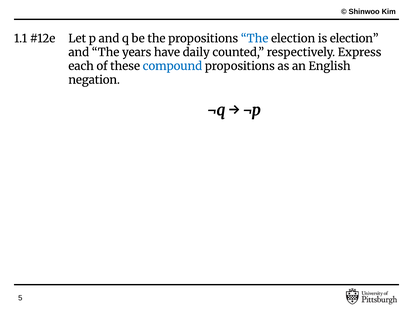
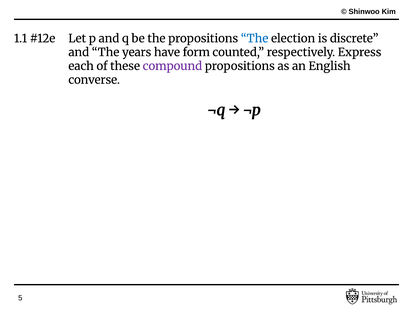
is election: election -> discrete (354, 39)
daily: daily -> form (196, 52)
compound colour: blue -> purple (172, 66)
negation: negation -> converse (94, 80)
